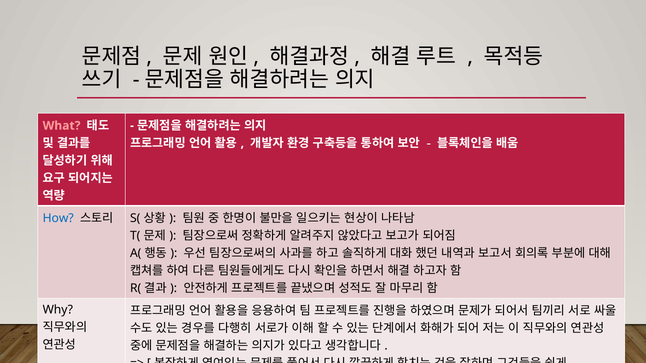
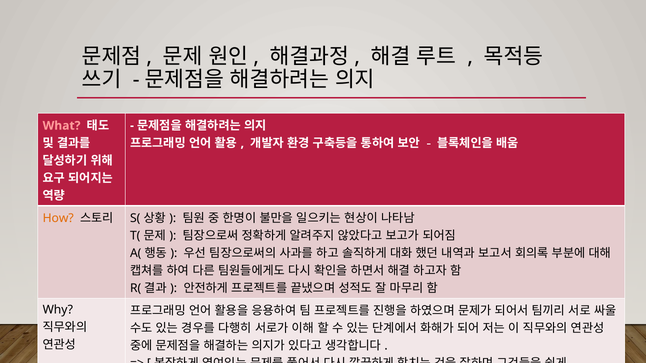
How colour: blue -> orange (58, 218)
